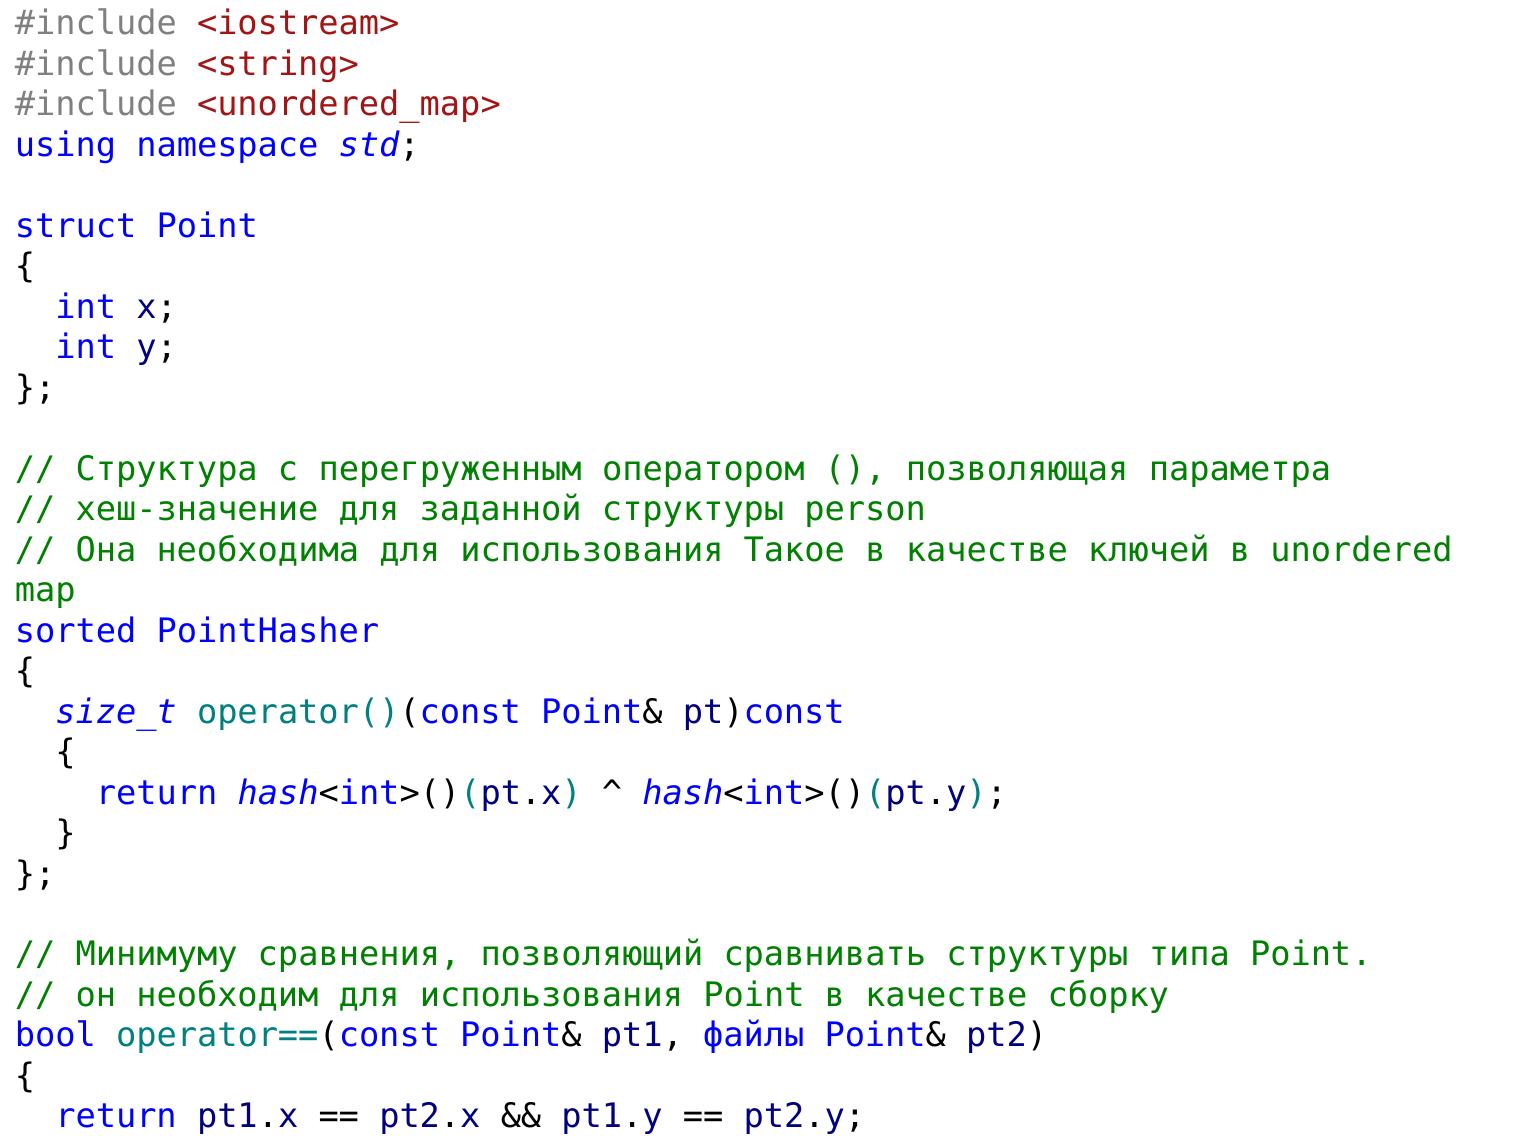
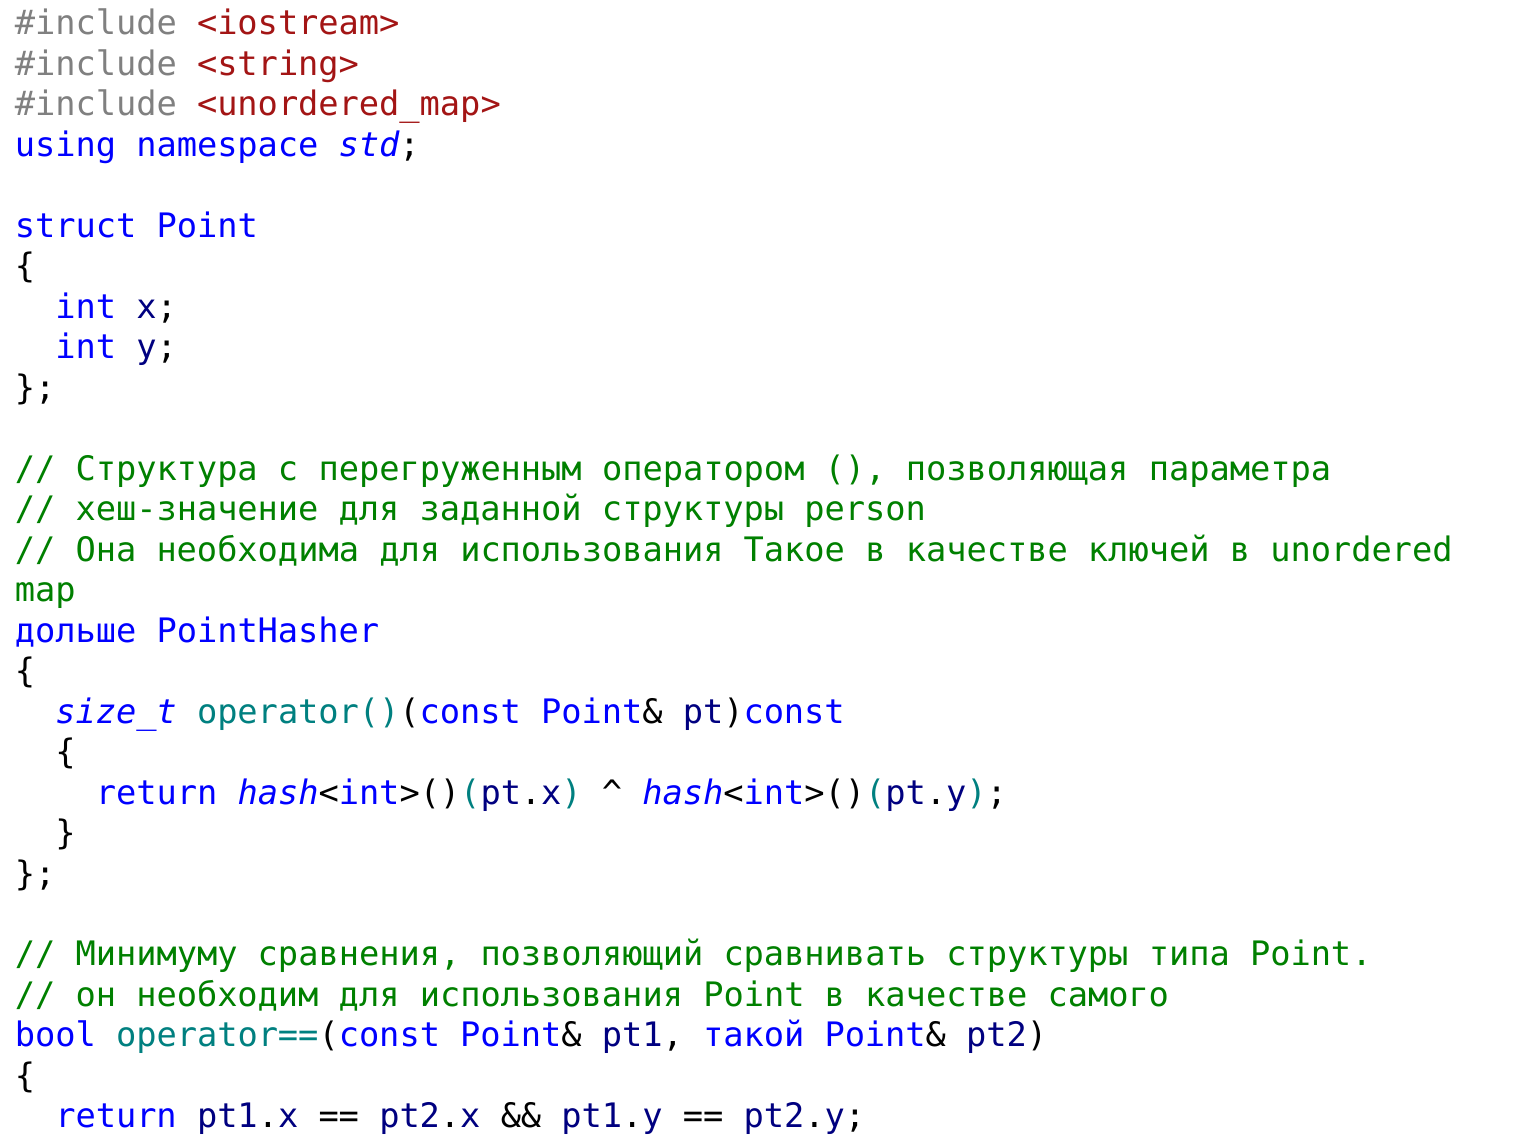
sorted: sorted -> дольше (76, 631)
сборку: сборку -> самого (1108, 995)
файлы: файлы -> такой (754, 1035)
